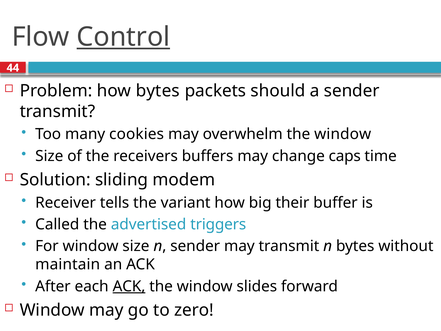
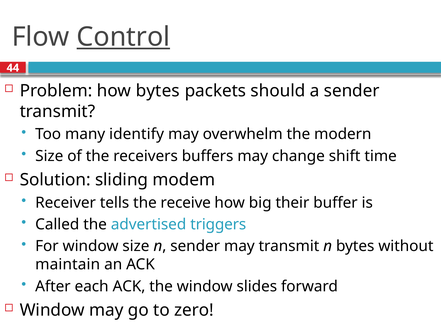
cookies: cookies -> identify (137, 134)
overwhelm the window: window -> modern (343, 134)
caps: caps -> shift (345, 156)
variant: variant -> receive (186, 203)
ACK underline: present -> none (129, 286)
